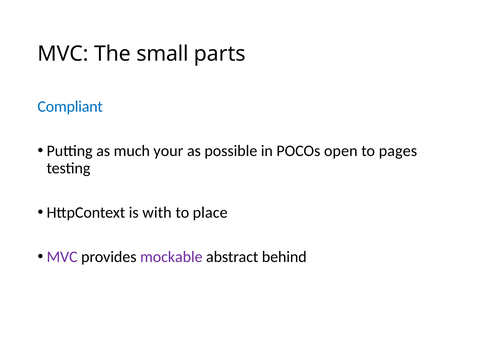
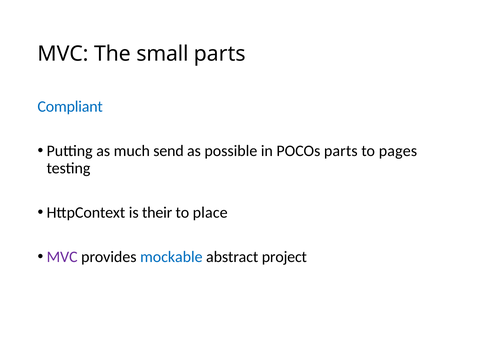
your: your -> send (169, 151)
POCOs open: open -> parts (341, 151)
with: with -> their (157, 212)
mockable colour: purple -> blue (171, 257)
behind: behind -> project (284, 257)
